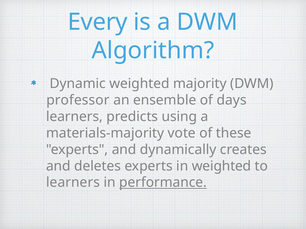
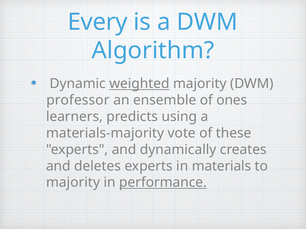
weighted underline: none -> present (139, 84)
days: days -> ones (232, 100)
in weighted: weighted -> materials (221, 166)
learners: learners -> majority (73, 183)
